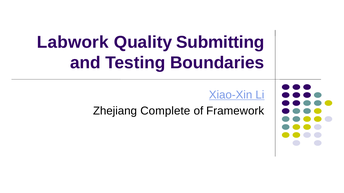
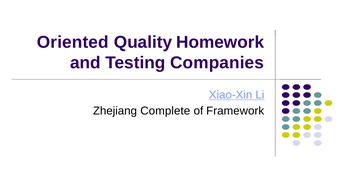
Labwork: Labwork -> Oriented (73, 42)
Submitting: Submitting -> Homework (220, 42)
Boundaries: Boundaries -> Companies (217, 63)
